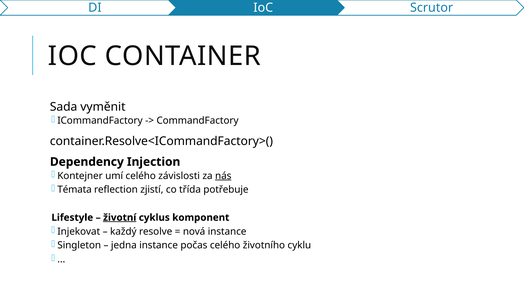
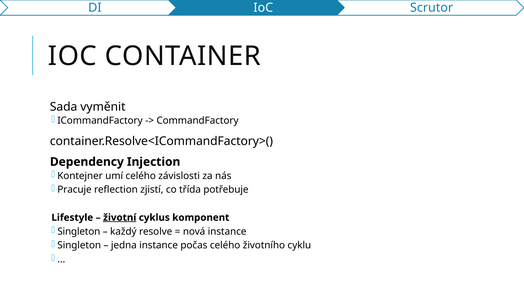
nás underline: present -> none (223, 176)
Témata: Témata -> Pracuje (75, 190)
Injekovat: Injekovat -> Singleton (79, 231)
